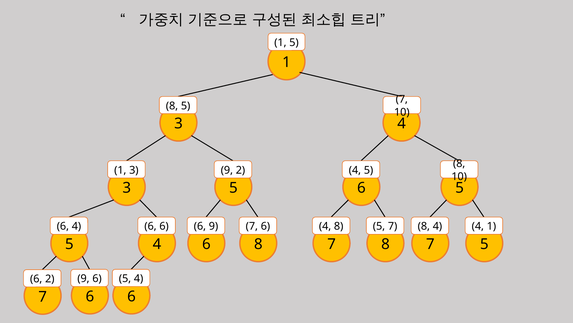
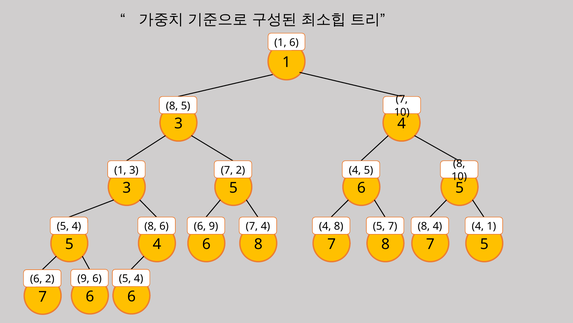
1 5: 5 -> 6 (294, 42)
9: 9 -> 7 (227, 170)
6: 6 -> 5 (63, 226)
6: 6 -> 8 (150, 226)
6: 6 -> 4 (265, 226)
